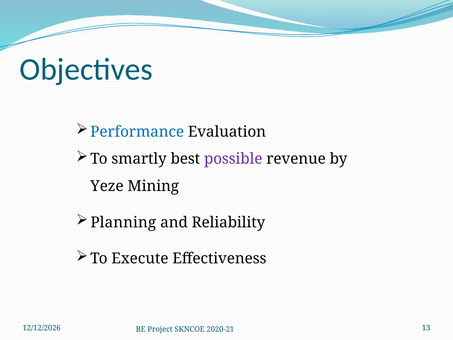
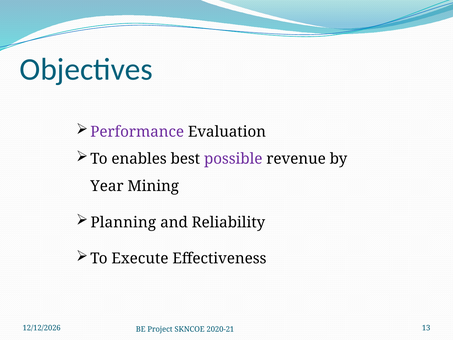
Performance colour: blue -> purple (137, 132)
smartly: smartly -> enables (139, 159)
Yeze: Yeze -> Year (107, 186)
